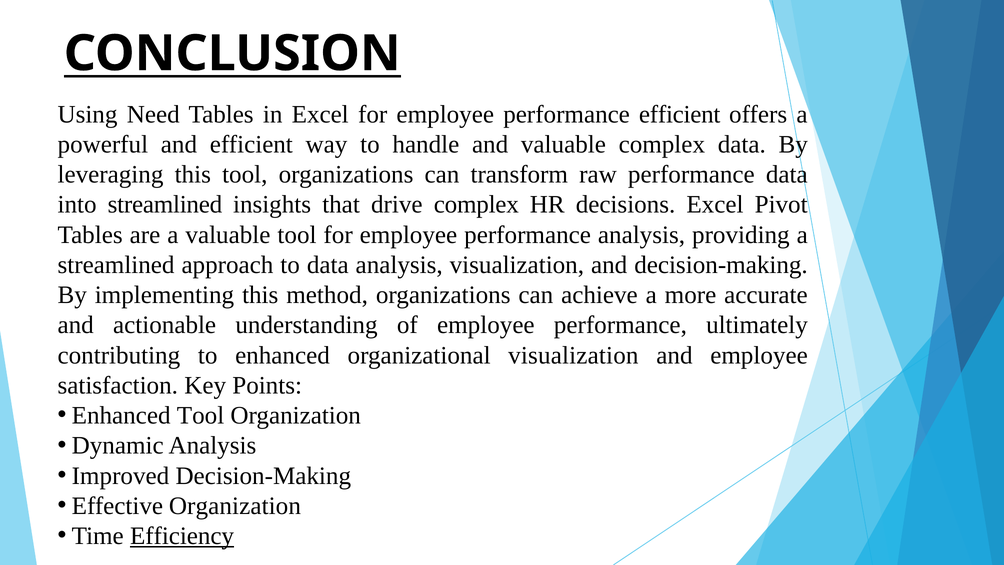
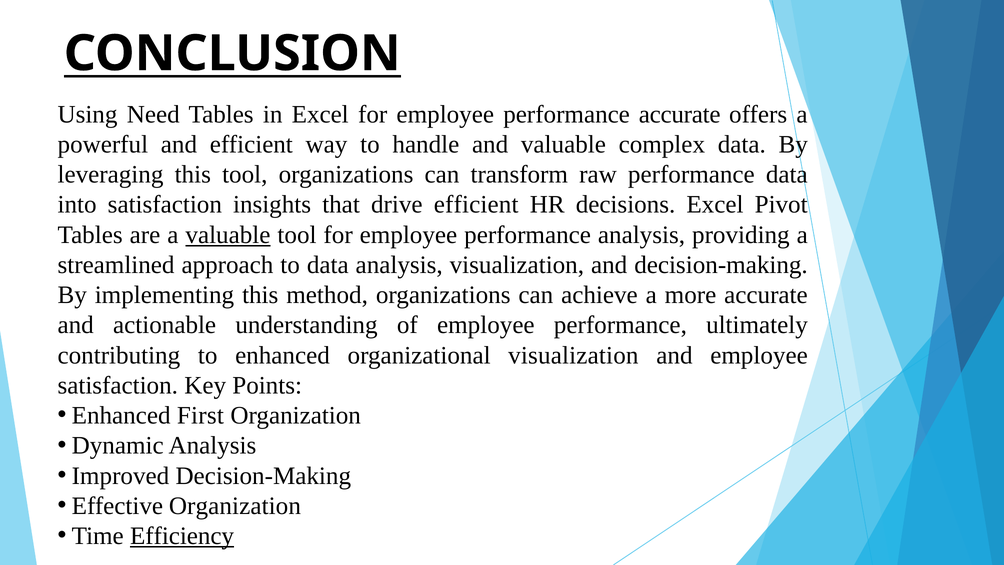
performance efficient: efficient -> accurate (680, 114)
into streamlined: streamlined -> satisfaction (165, 205)
drive complex: complex -> efficient (476, 205)
valuable underline: none -> present (228, 235)
Enhanced Tool: Tool -> First (200, 415)
